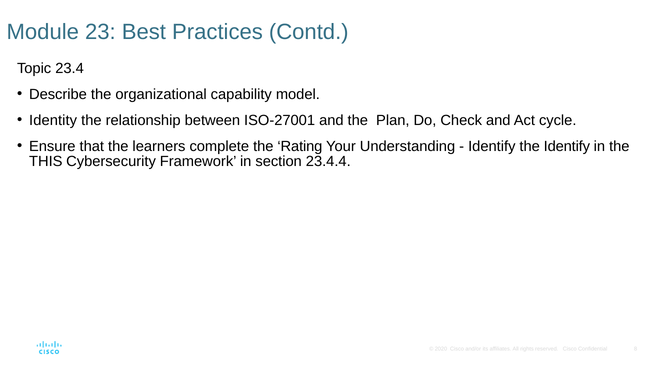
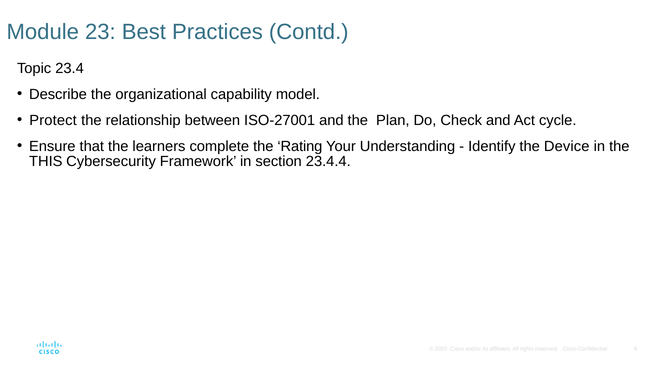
Identity: Identity -> Protect (53, 120)
the Identify: Identify -> Device (567, 146)
